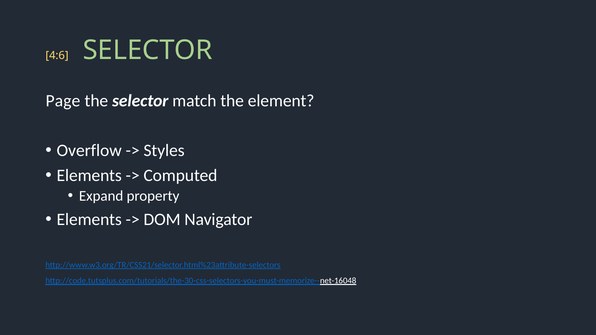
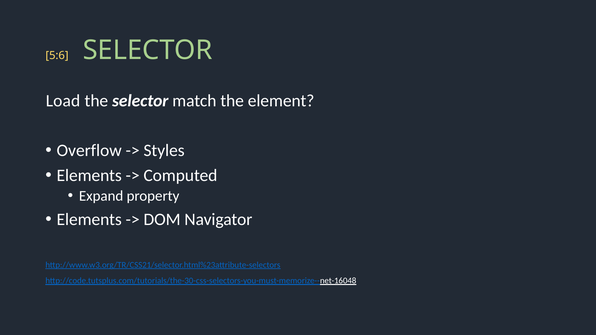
4:6: 4:6 -> 5:6 (57, 55)
Page: Page -> Load (63, 101)
